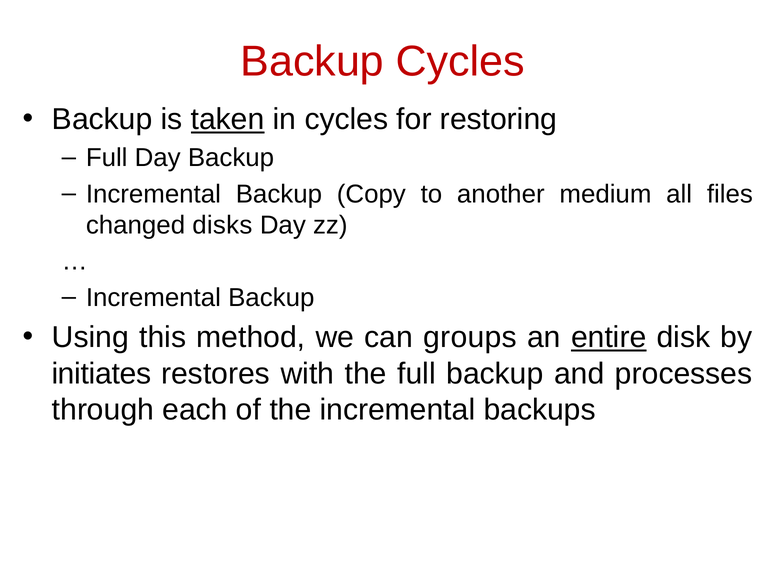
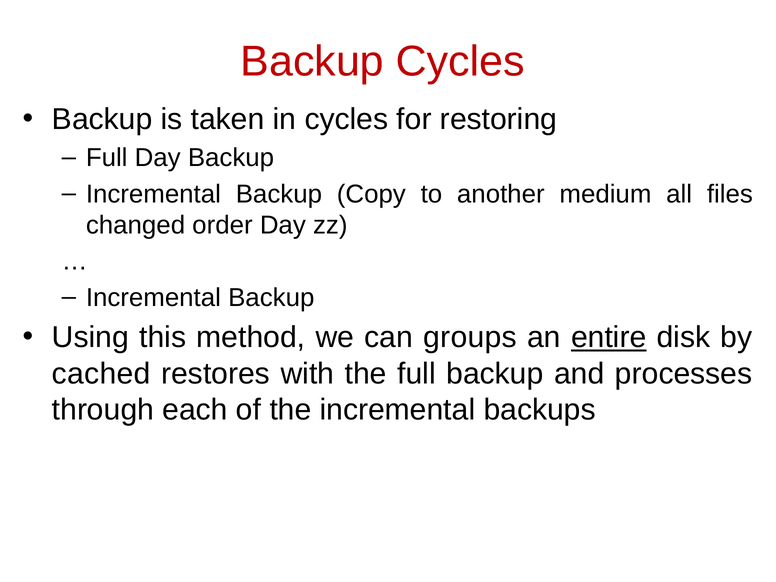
taken underline: present -> none (228, 119)
disks: disks -> order (222, 225)
initiates: initiates -> cached (101, 374)
